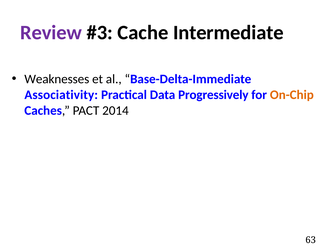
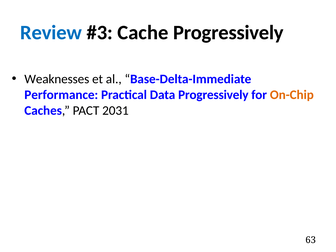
Review colour: purple -> blue (51, 33)
Cache Intermediate: Intermediate -> Progressively (228, 33)
Associativity: Associativity -> Performance (61, 95)
2014: 2014 -> 2031 (115, 111)
